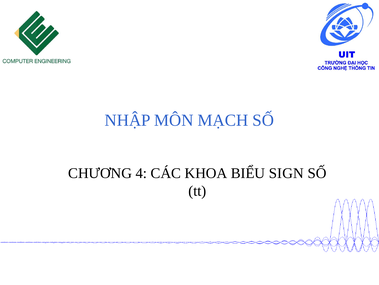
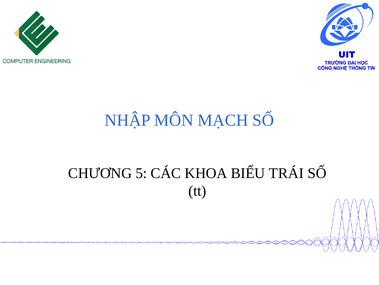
4: 4 -> 5 (141, 173)
SIGN: SIGN -> TRÁI (286, 173)
